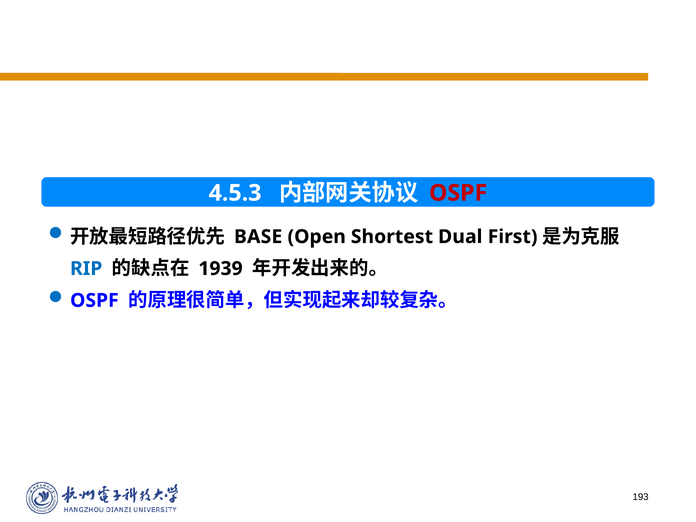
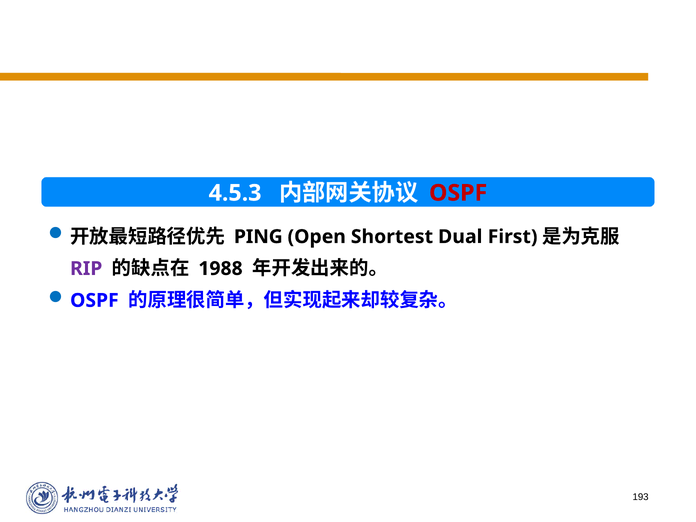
BASE: BASE -> PING (258, 237)
RIP colour: blue -> purple (86, 269)
1939: 1939 -> 1988 (221, 269)
